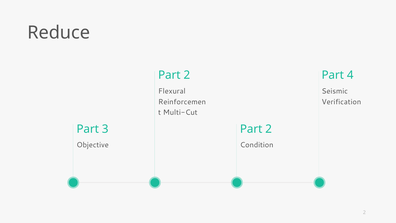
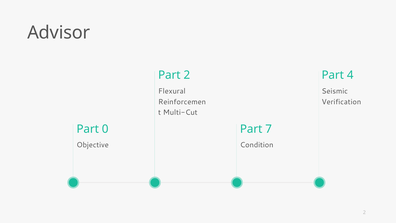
Reduce: Reduce -> Advisor (59, 33)
3: 3 -> 0 (105, 129)
2: 2 -> 7 (269, 129)
